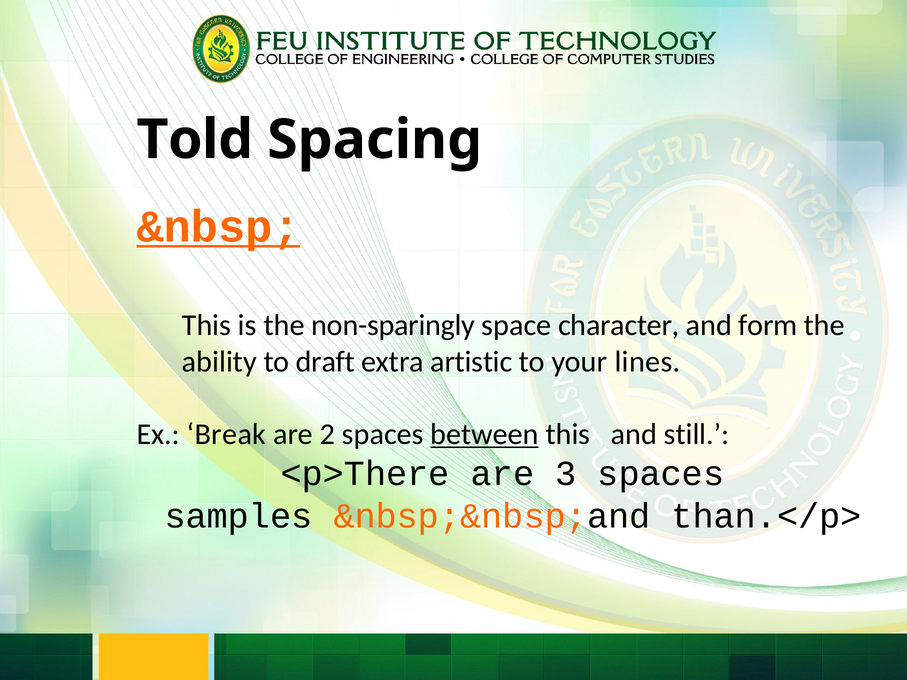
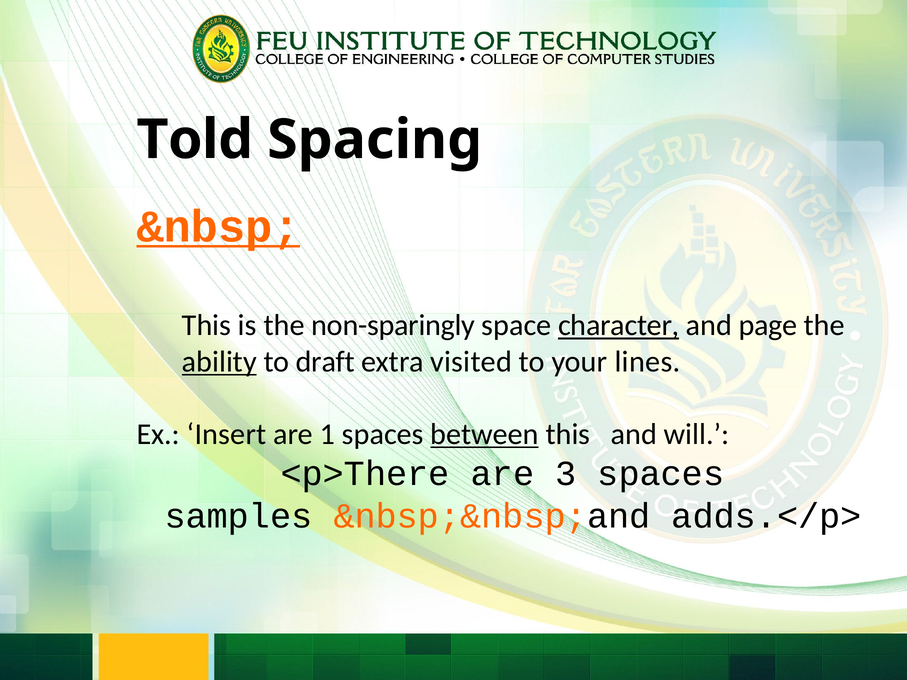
character underline: none -> present (619, 326)
form: form -> page (768, 326)
ability underline: none -> present (219, 362)
artistic: artistic -> visited (471, 362)
Break: Break -> Insert (227, 434)
2: 2 -> 1 (327, 434)
still: still -> will (697, 434)
than.</p>: than.</p> -> adds.</p> (767, 516)
